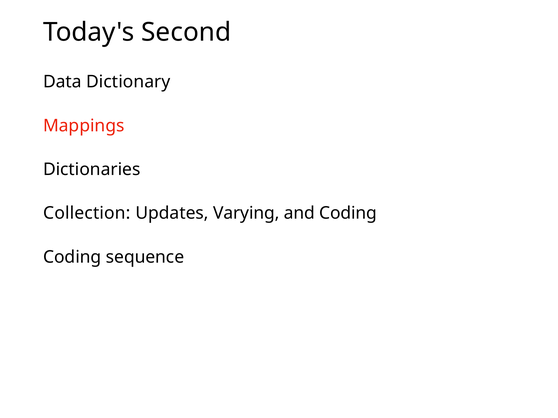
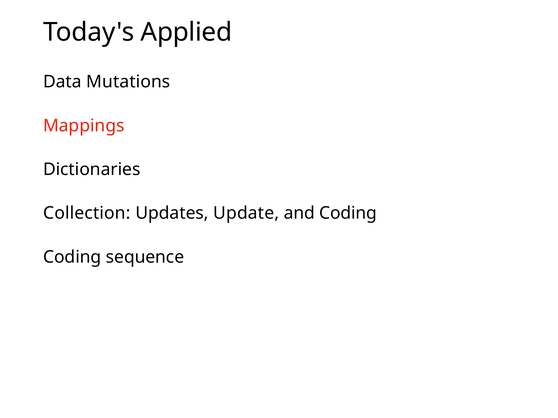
Second: Second -> Applied (186, 32)
Dictionary: Dictionary -> Mutations (128, 82)
Varying: Varying -> Update (246, 213)
